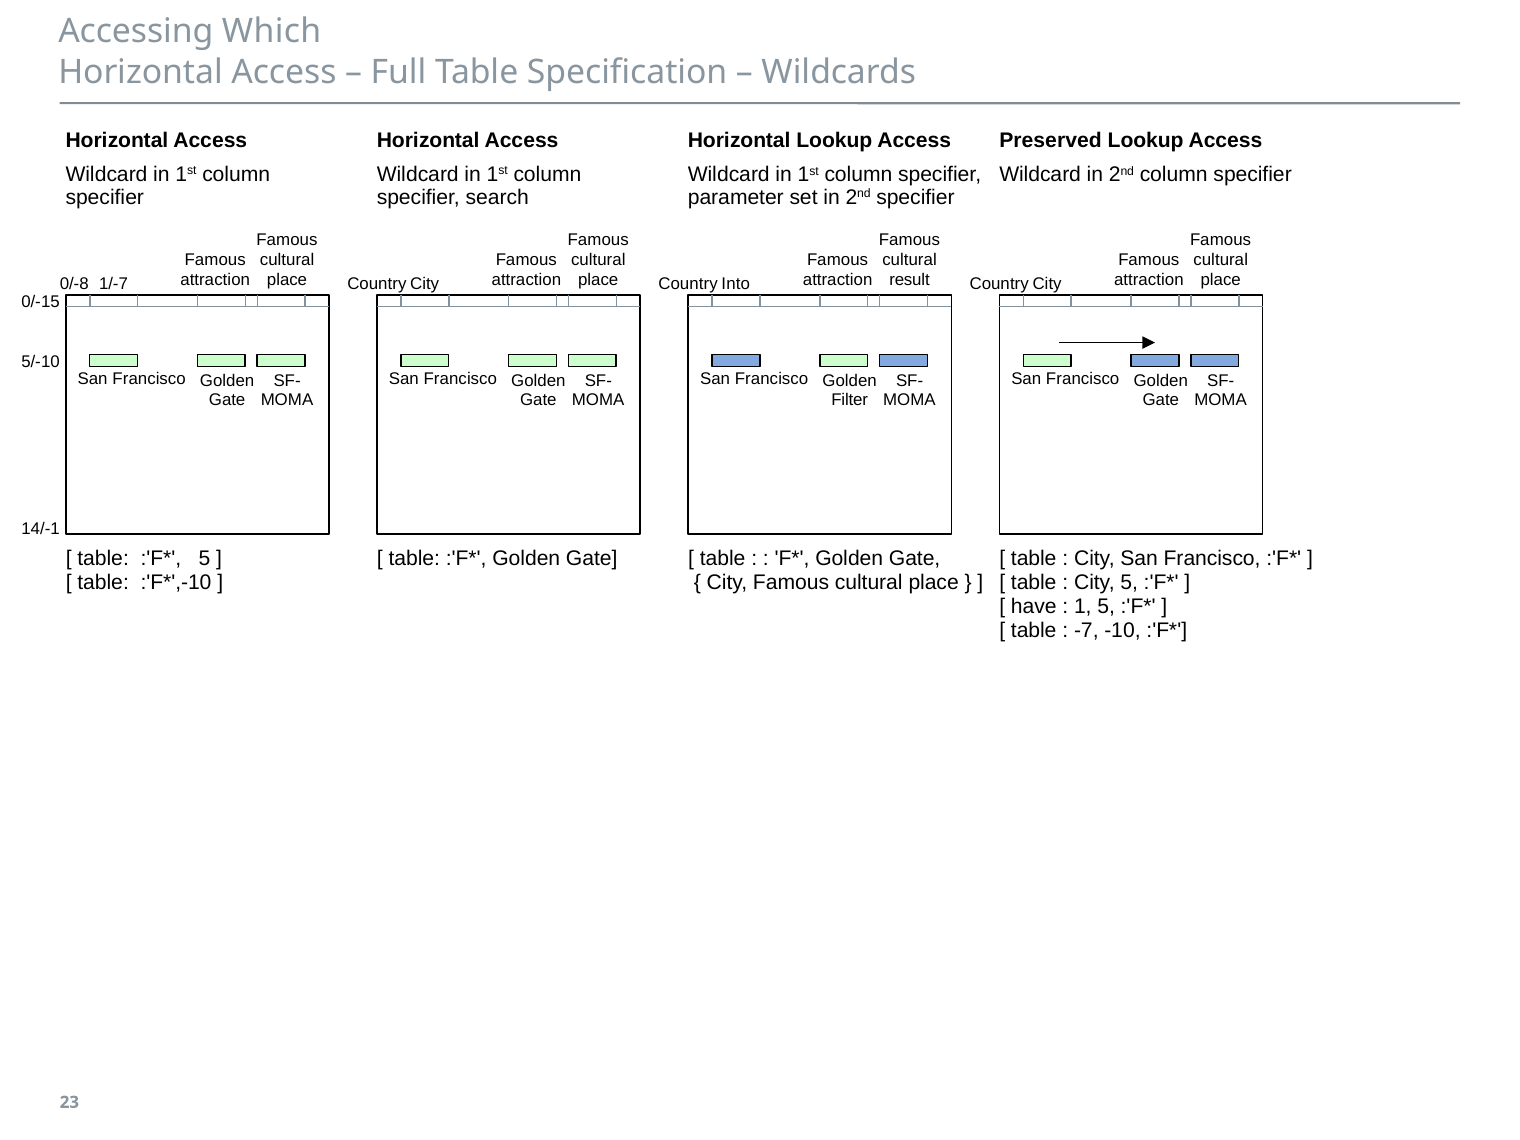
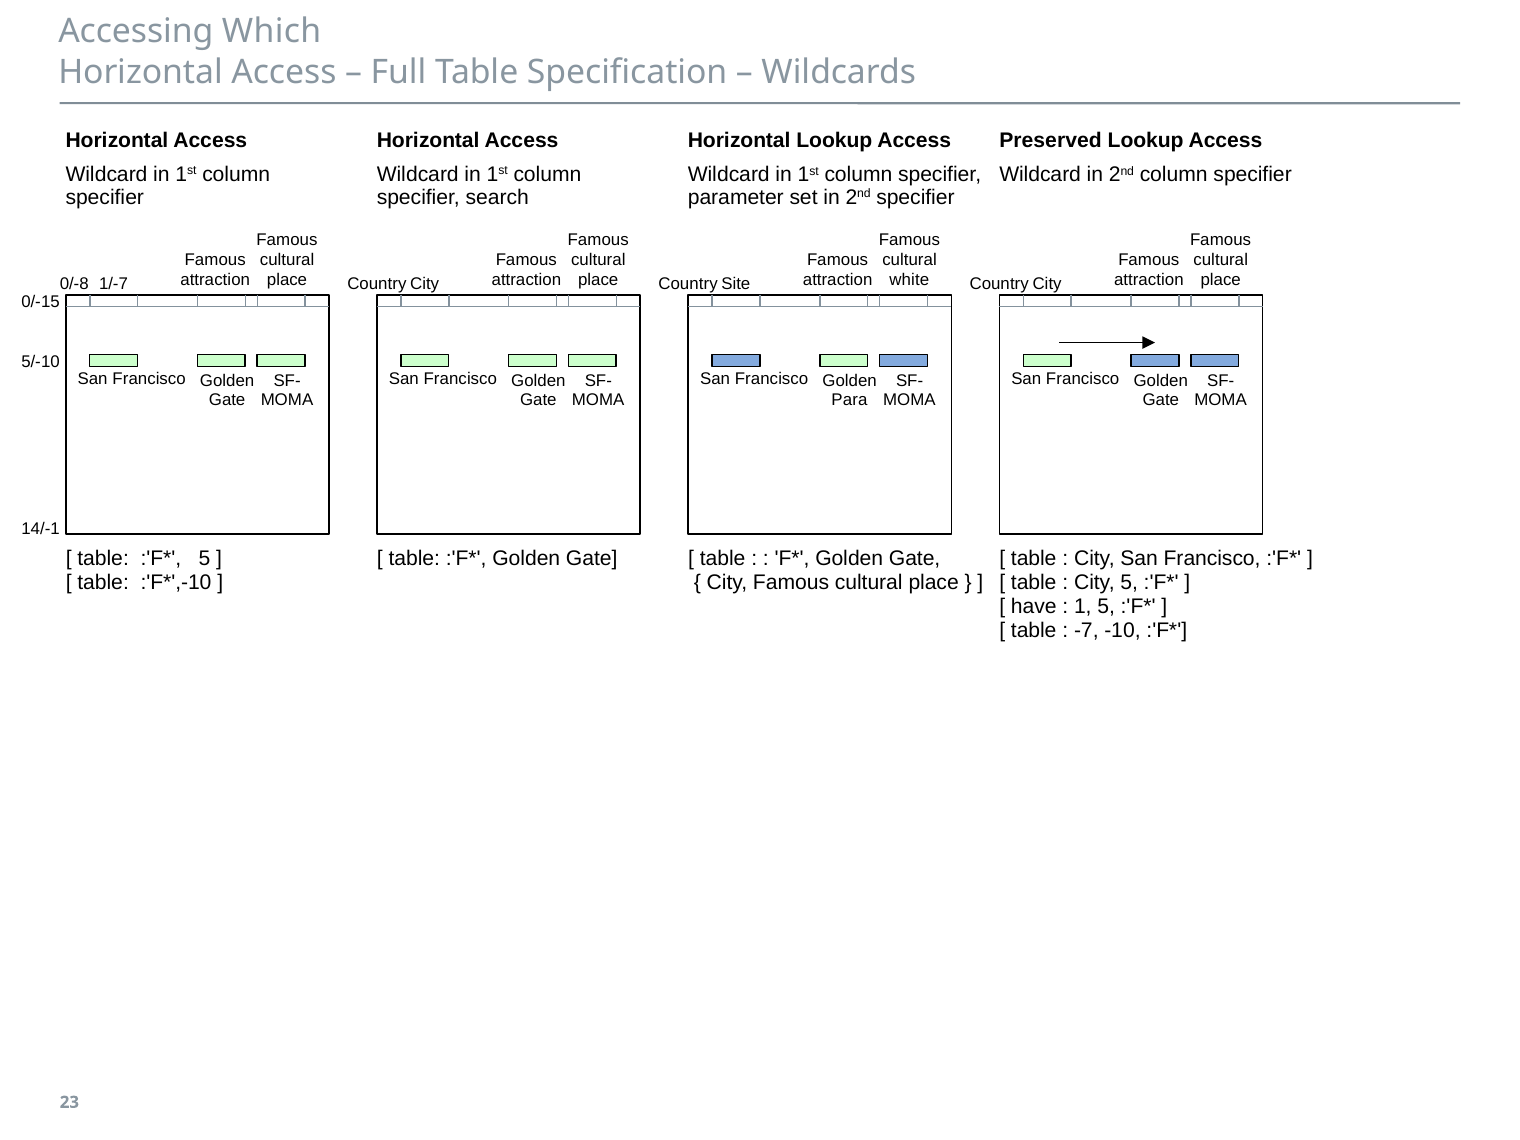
result: result -> white (909, 280)
Into: Into -> Site (736, 284)
Filter: Filter -> Para (849, 400)
